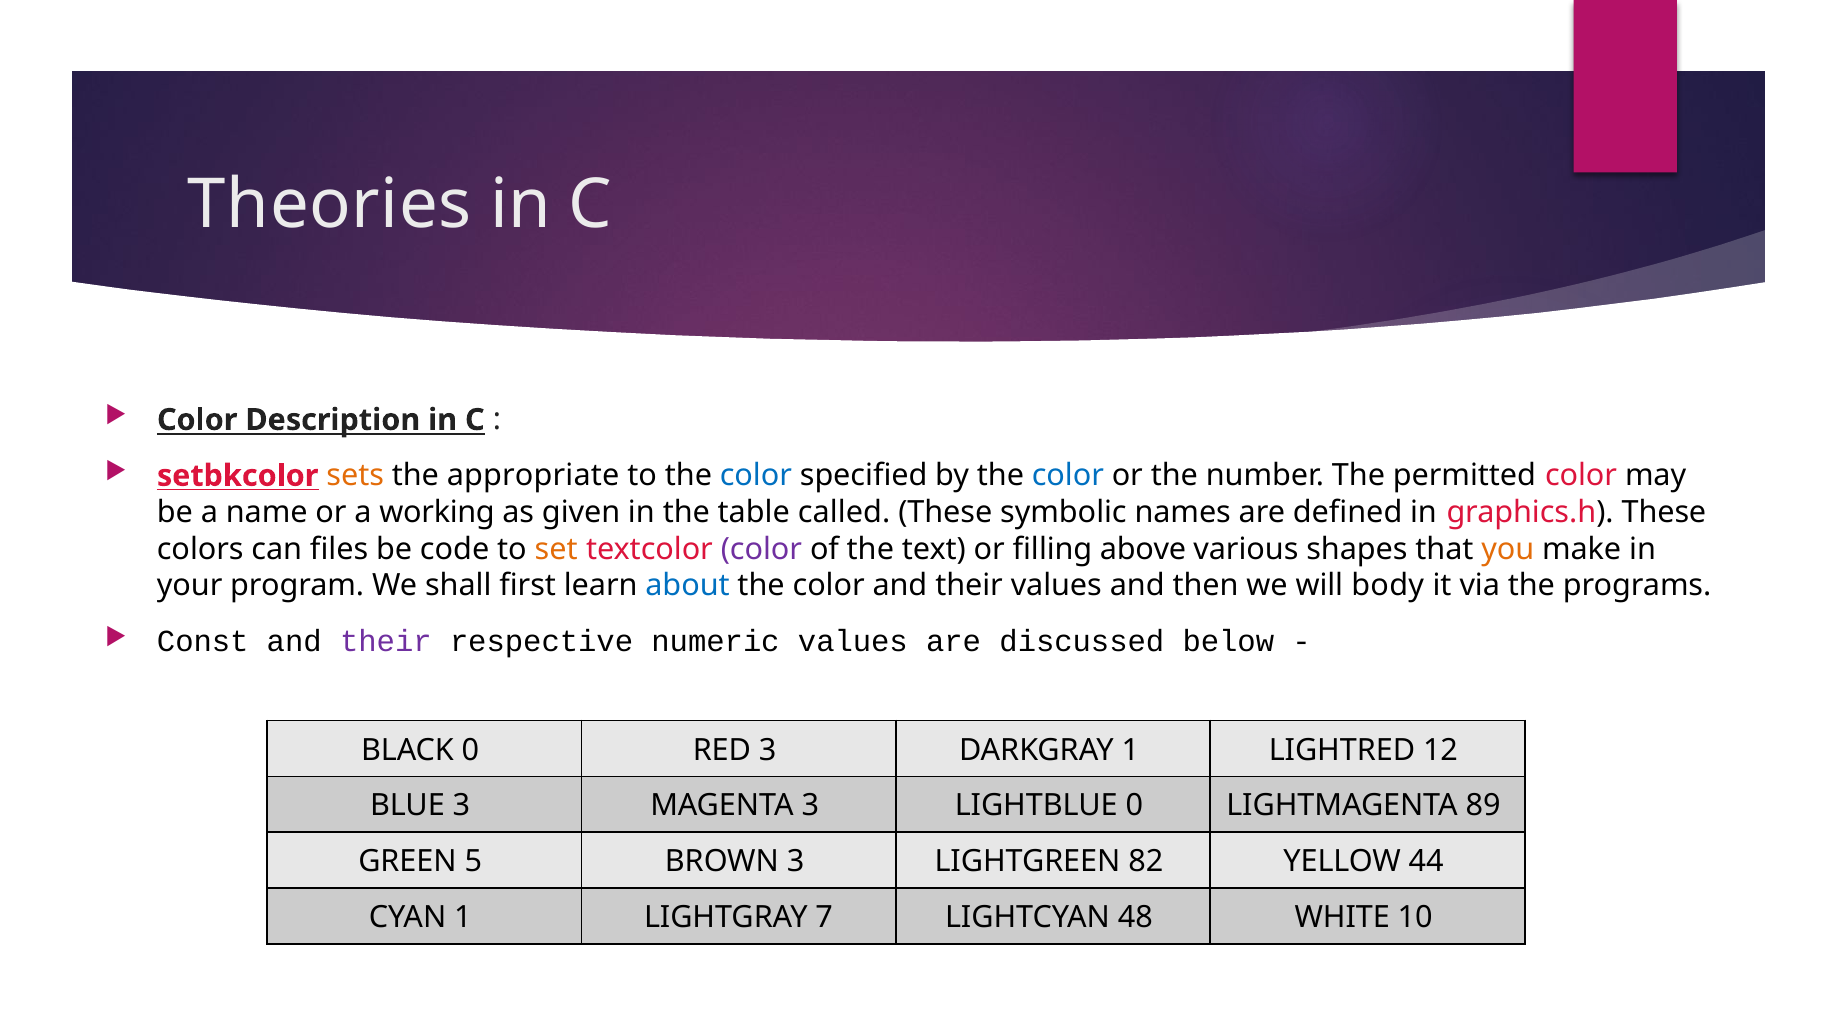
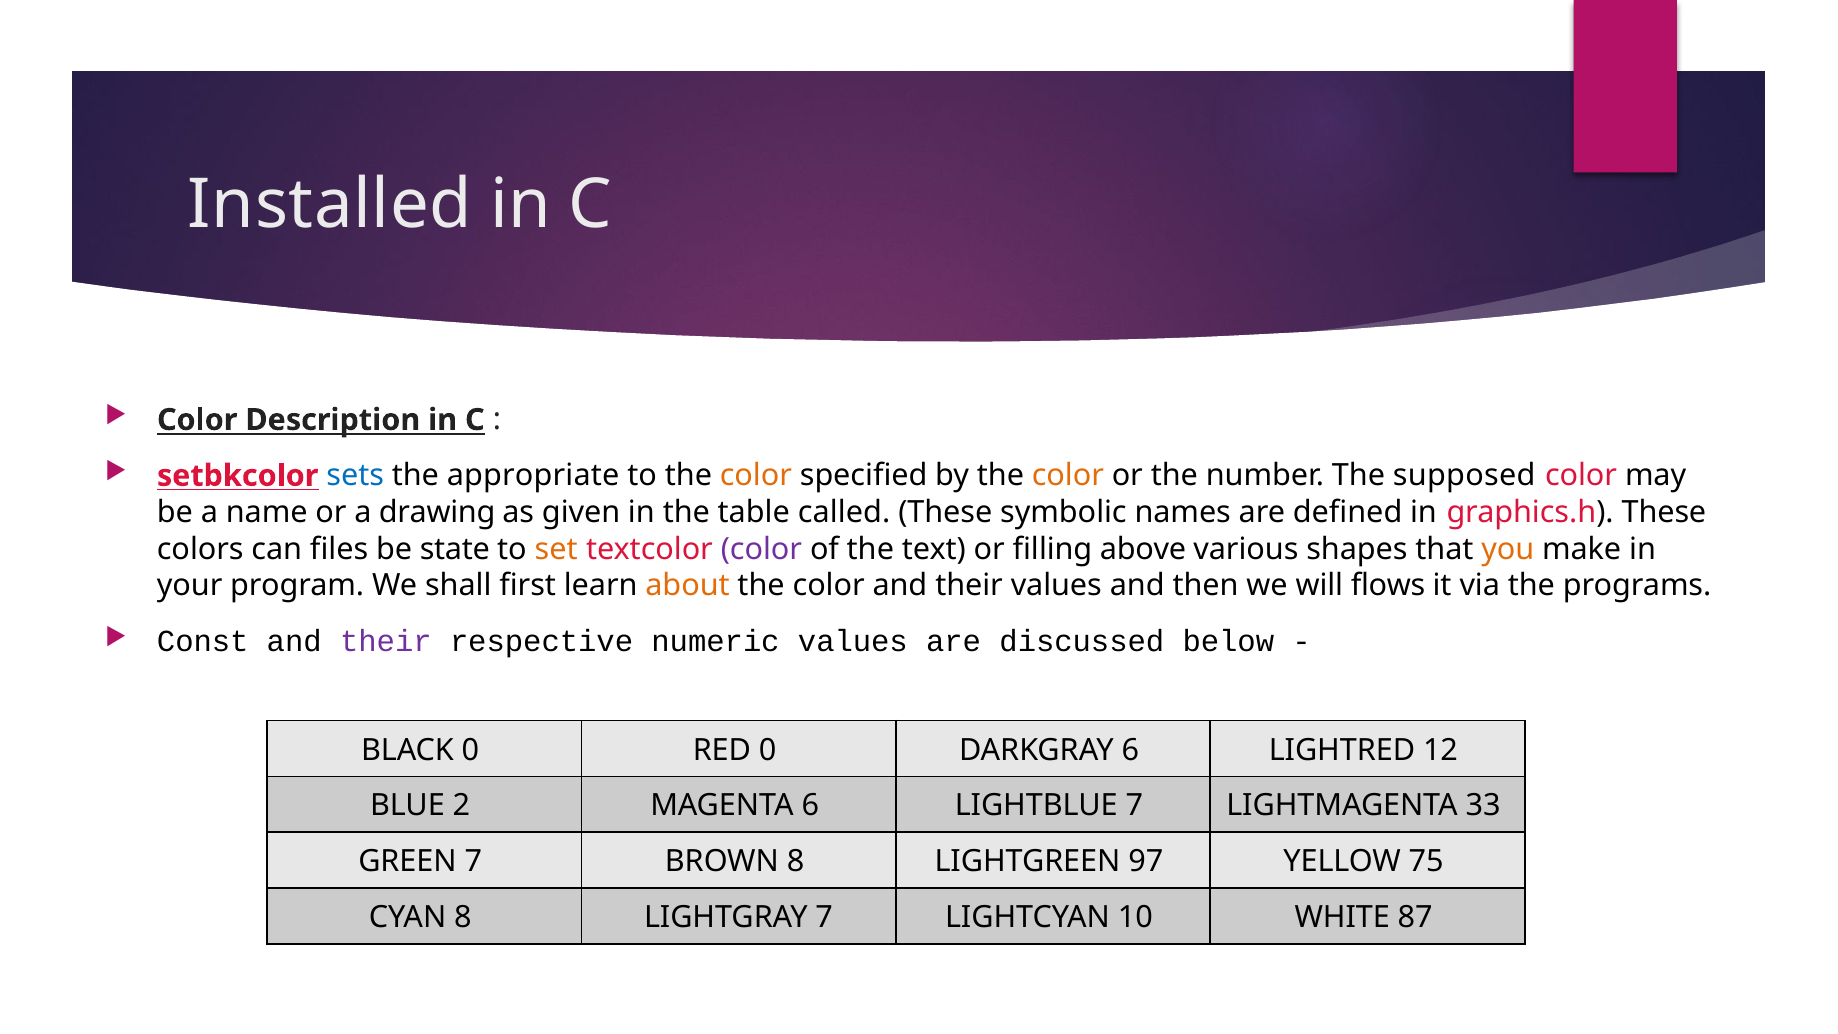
Theories: Theories -> Installed (330, 205)
sets colour: orange -> blue (355, 476)
color colour: blue -> orange (756, 476)
color colour: blue -> orange (1068, 476)
permitted: permitted -> supposed (1464, 476)
working: working -> drawing (437, 512)
code: code -> state (455, 549)
about colour: blue -> orange (688, 586)
body: body -> flows (1388, 586)
RED 3: 3 -> 0 (768, 750)
DARKGRAY 1: 1 -> 6 (1130, 750)
BLUE 3: 3 -> 2 (461, 806)
MAGENTA 3: 3 -> 6 (810, 806)
LIGHTBLUE 0: 0 -> 7 (1134, 806)
89: 89 -> 33 (1483, 806)
GREEN 5: 5 -> 7 (473, 862)
BROWN 3: 3 -> 8 (796, 862)
82: 82 -> 97 (1146, 862)
44: 44 -> 75 (1426, 862)
CYAN 1: 1 -> 8 (463, 918)
48: 48 -> 10 (1135, 918)
10: 10 -> 87 (1415, 918)
